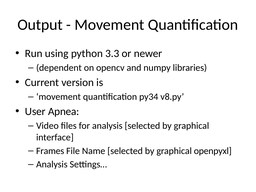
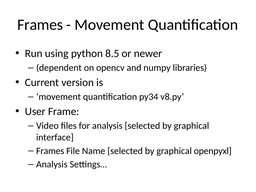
Output: Output -> Frames (40, 25)
3.3: 3.3 -> 8.5 (112, 53)
Apnea: Apnea -> Frame (64, 112)
